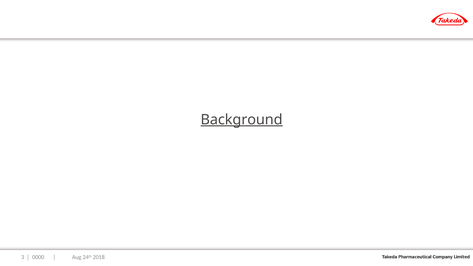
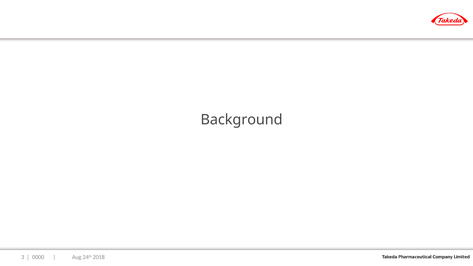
Background underline: present -> none (242, 120)
